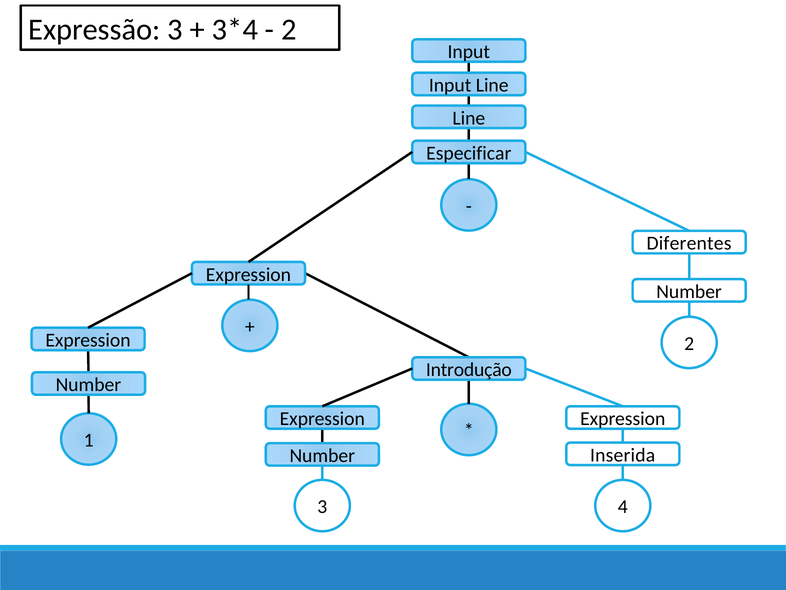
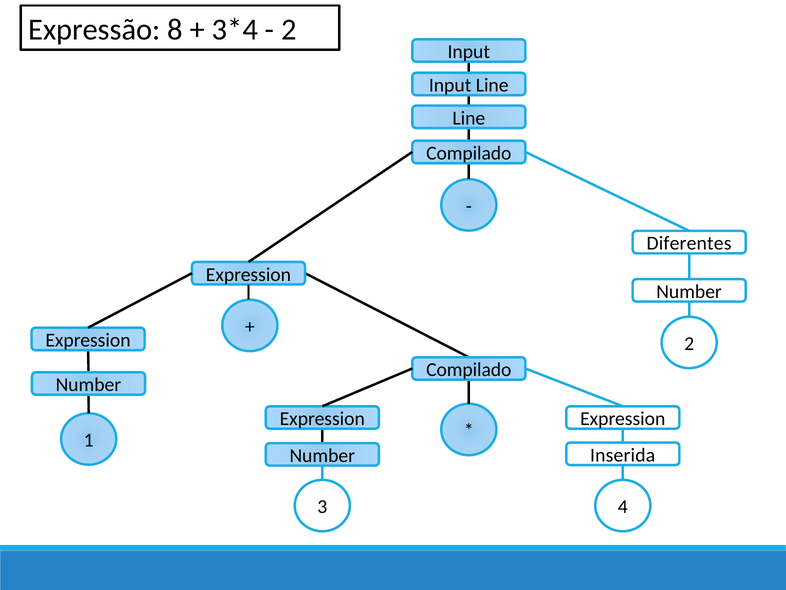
Expressão 3: 3 -> 8 (175, 30)
Especificar: Especificar -> Compilado (469, 153)
Introdução: Introdução -> Compilado (469, 370)
